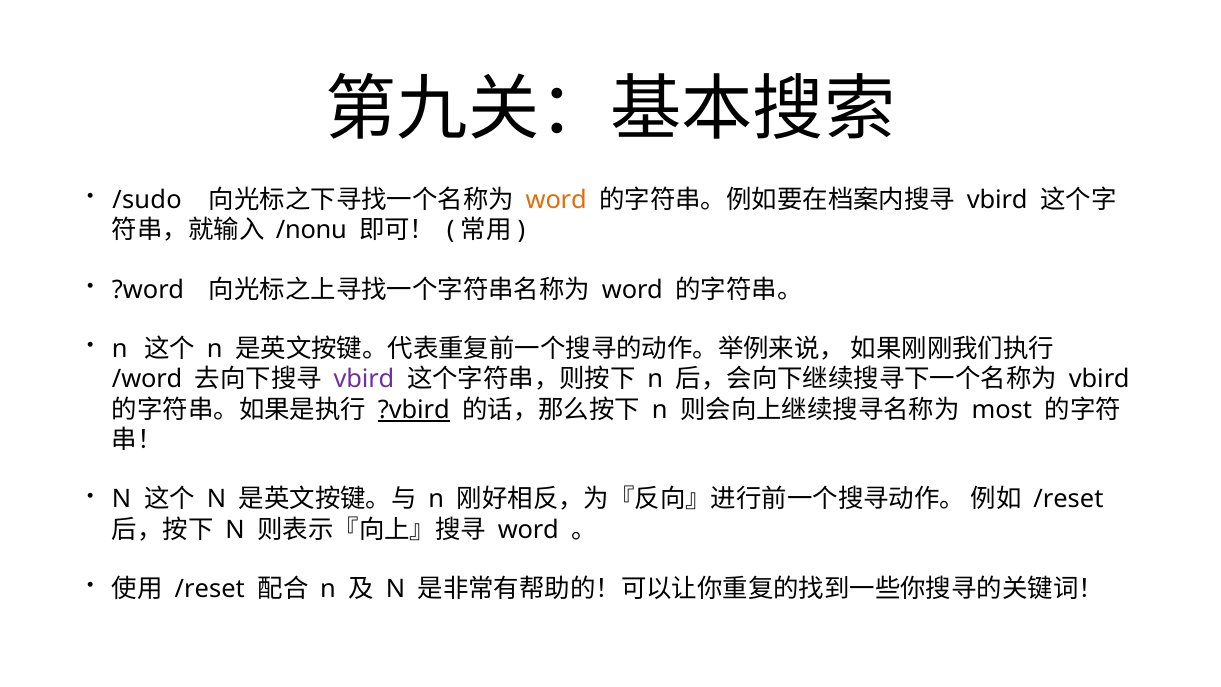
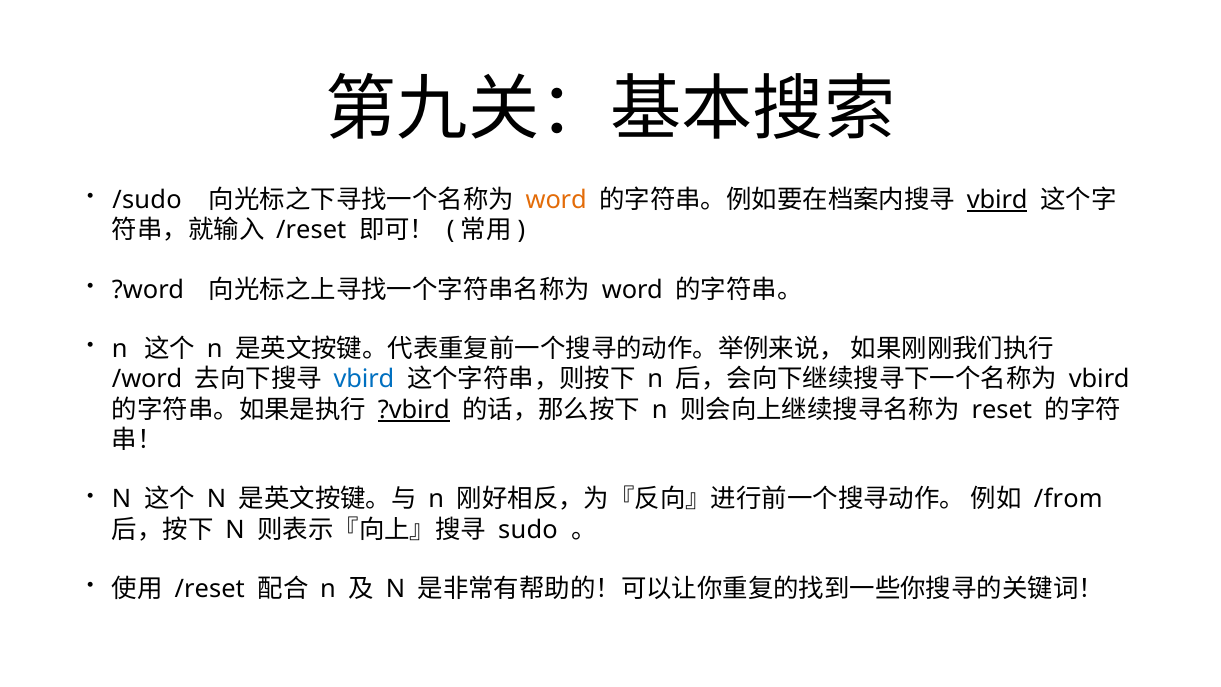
vbird underline: none -> present (997, 200)
/nonu: /nonu -> /reset (311, 230)
vbird colour: purple -> blue (364, 379)
most: most -> reset (1002, 410)
/reset: /reset -> /from (1068, 499)
word: word -> sudo (528, 530)
